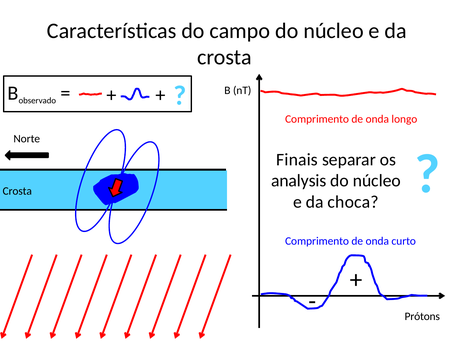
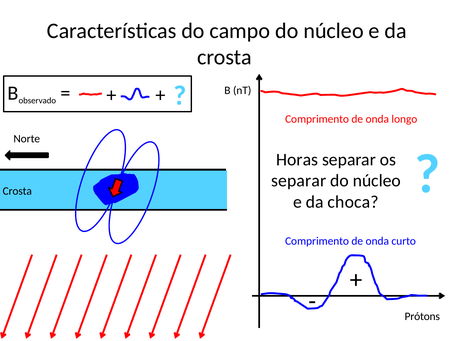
Finais: Finais -> Horas (297, 159)
analysis: analysis -> separar (299, 180)
